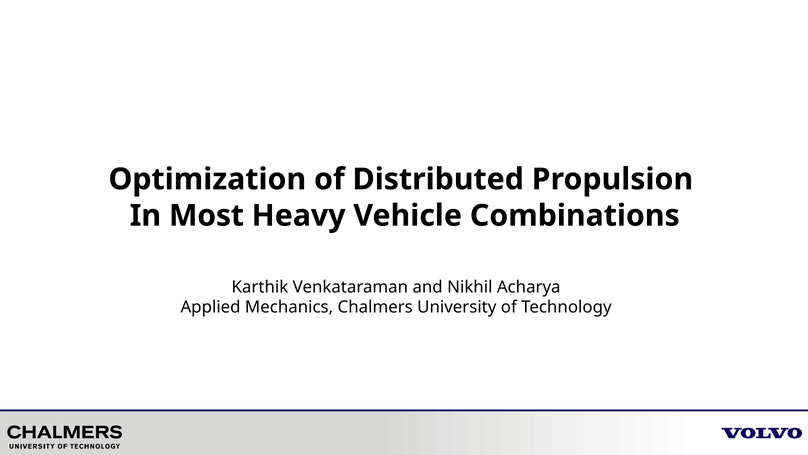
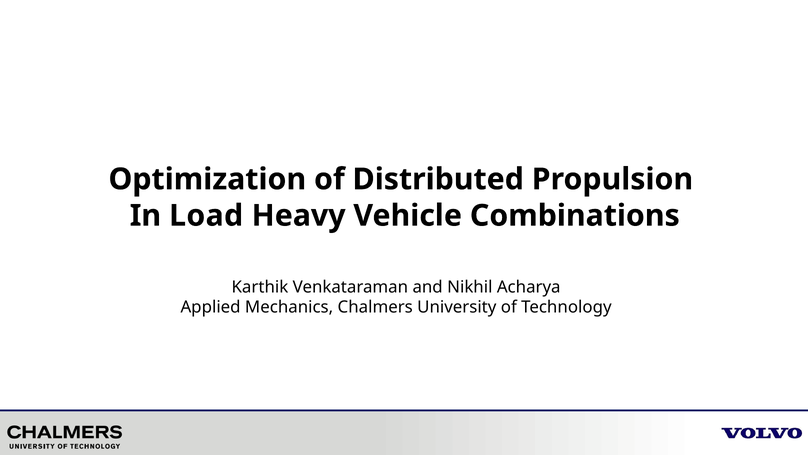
Most: Most -> Load (206, 215)
